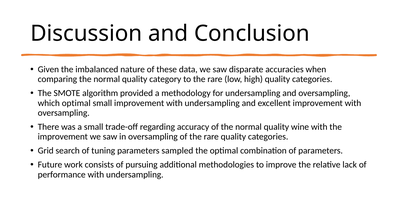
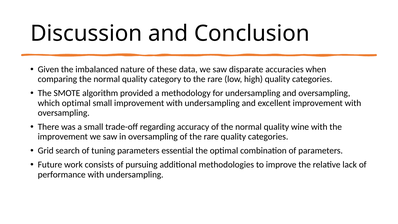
sampled: sampled -> essential (177, 151)
